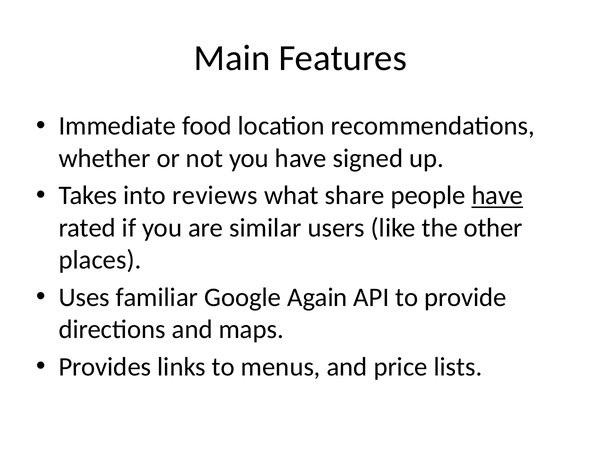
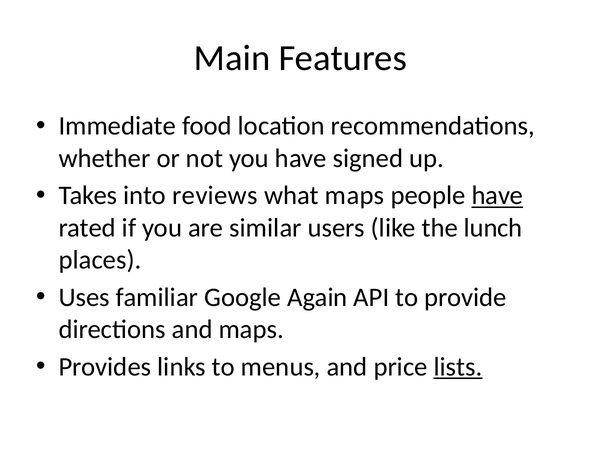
what share: share -> maps (355, 196)
other: other -> lunch (493, 228)
lists underline: none -> present (458, 367)
